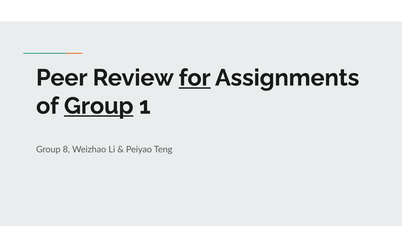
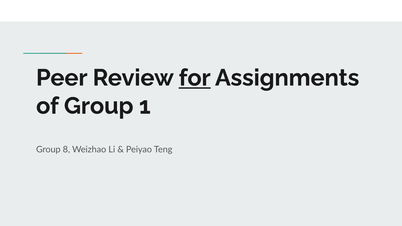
Group underline: present -> none (99, 106)
